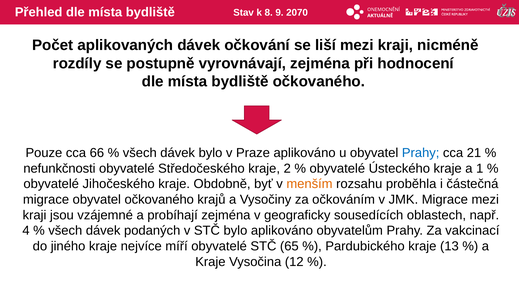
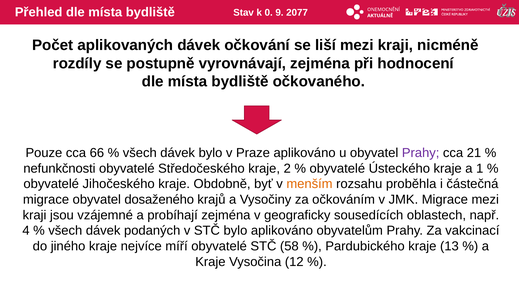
8: 8 -> 0 (269, 13)
2070: 2070 -> 2077 (297, 13)
Prahy colour: blue -> purple (421, 153)
obyvatel očkovaného: očkovaného -> dosaženého (159, 200)
65: 65 -> 58 (289, 246)
